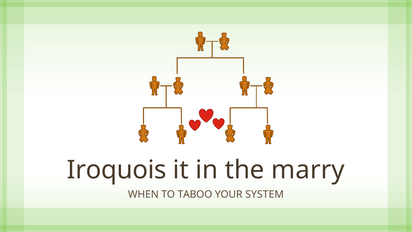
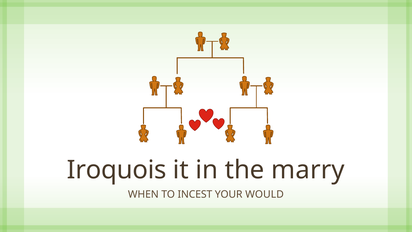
TABOO: TABOO -> INCEST (195, 194)
SYSTEM: SYSTEM -> WOULD (265, 194)
